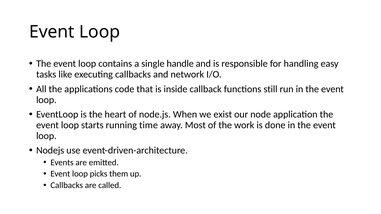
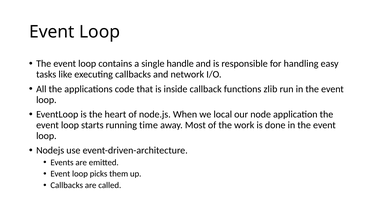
still: still -> zlib (270, 89)
exist: exist -> local (223, 115)
